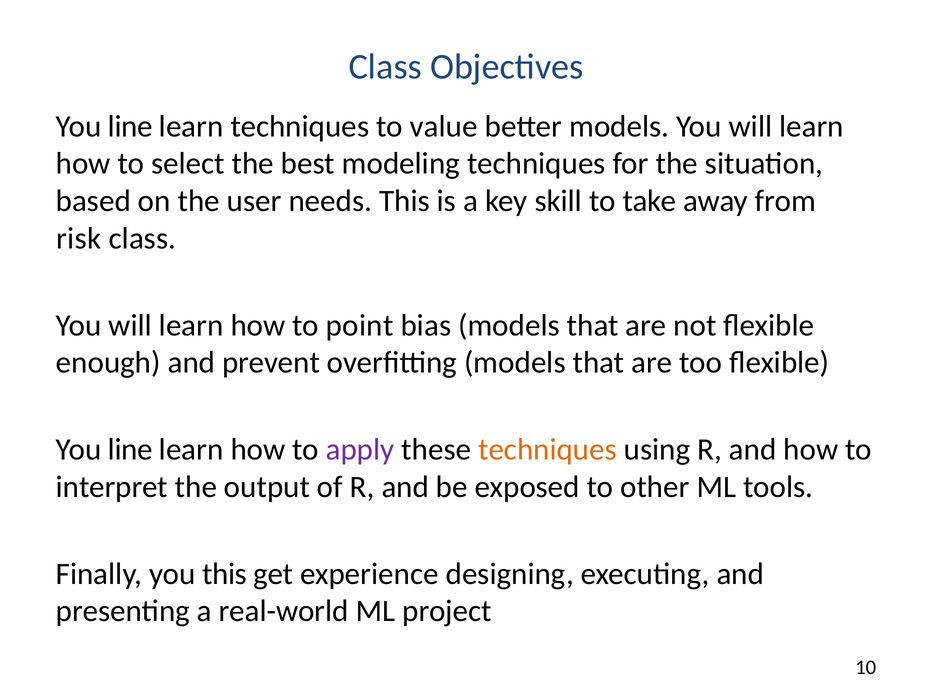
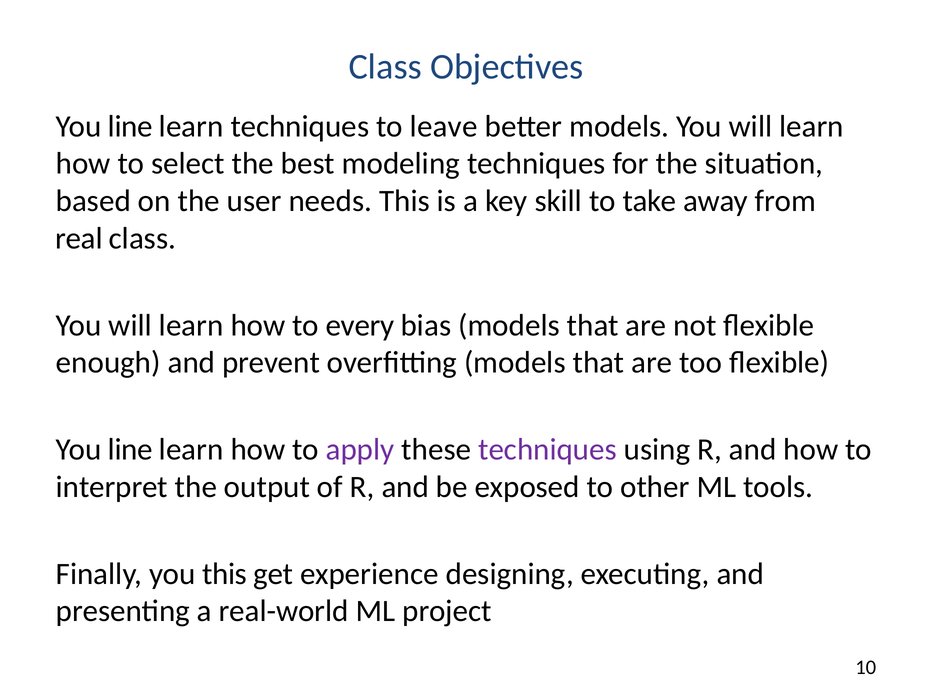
value: value -> leave (444, 126)
risk: risk -> real (79, 238)
point: point -> every (360, 325)
techniques colour: orange -> purple (548, 450)
